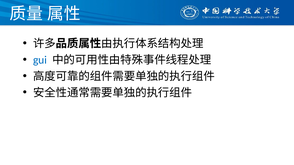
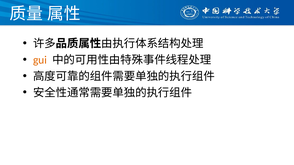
gui colour: blue -> orange (40, 60)
